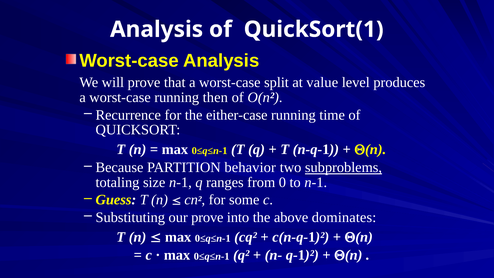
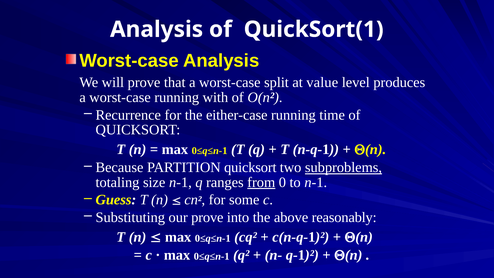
then: then -> with (215, 97)
PARTITION behavior: behavior -> quicksort (250, 167)
from underline: none -> present (261, 182)
dominates: dominates -> reasonably (344, 217)
